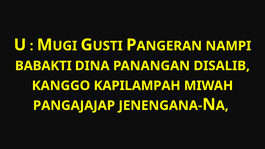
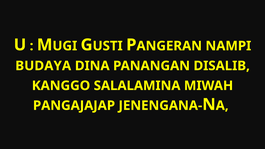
BABAKTI: BABAKTI -> BUDAYA (43, 66)
KAPILAMPAH: KAPILAMPAH -> SALALAMINA (137, 86)
